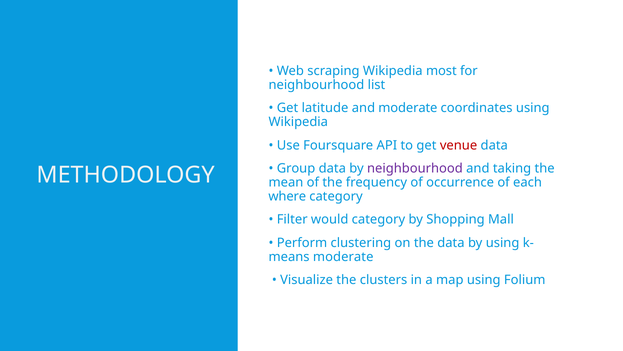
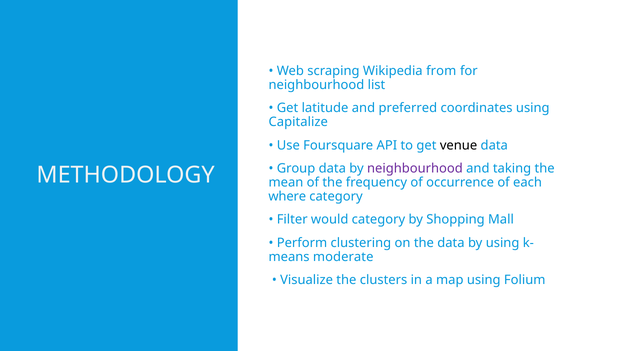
most: most -> from (441, 71)
and moderate: moderate -> preferred (408, 108)
Wikipedia: Wikipedia -> Capitalize (298, 122)
venue colour: red -> black (459, 145)
